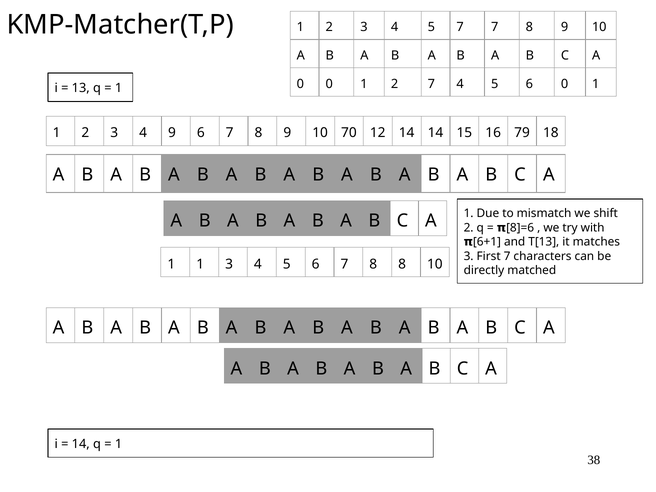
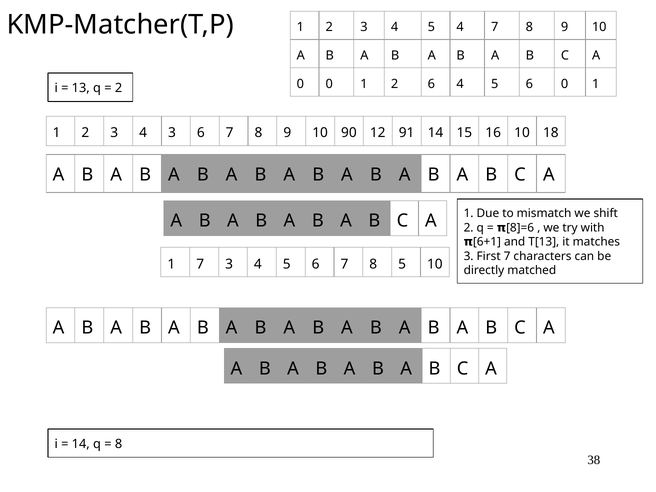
5 7: 7 -> 4 (460, 27)
2 7: 7 -> 6 (431, 84)
1: 1 -> 2 (119, 88)
4 9: 9 -> 3 (172, 133)
70: 70 -> 90 (349, 133)
12 14: 14 -> 91 (407, 133)
16 79: 79 -> 10 (522, 133)
1: 1 -> 7 (200, 264)
8 8: 8 -> 5 (402, 264)
1: 1 -> 8 (119, 444)
